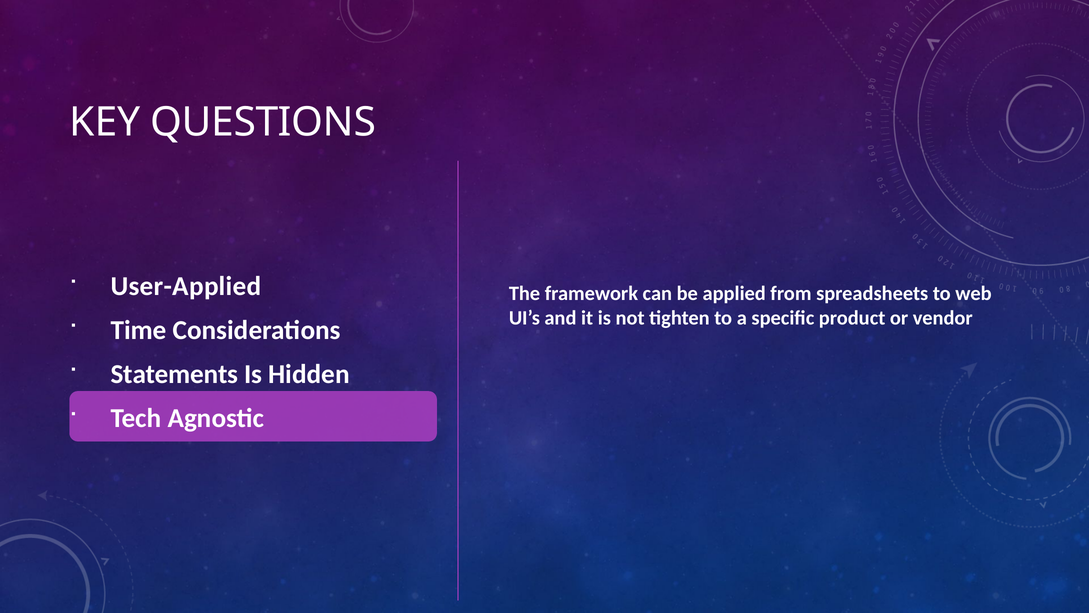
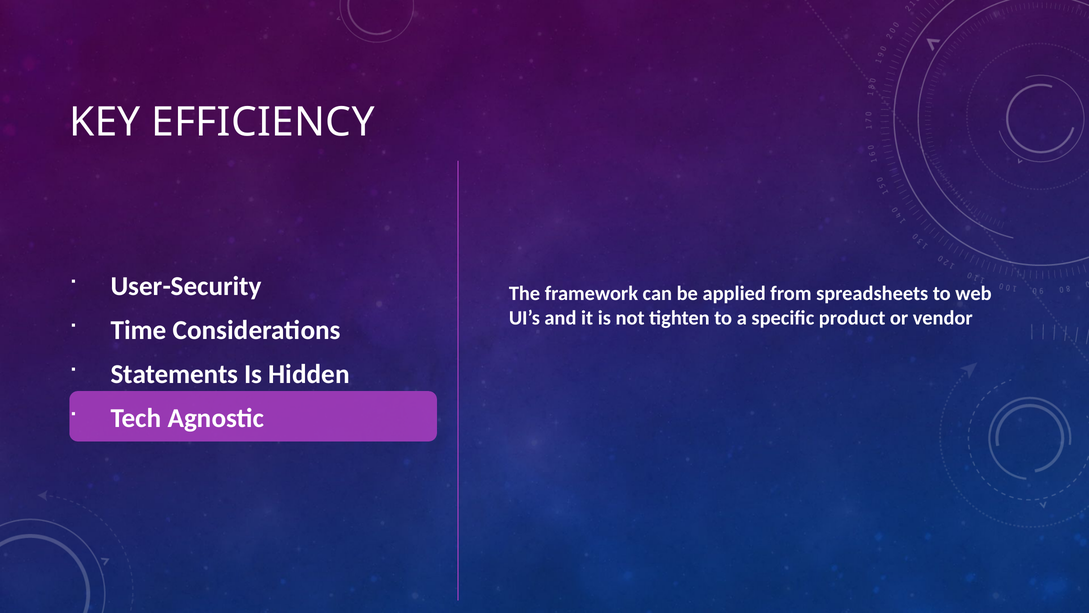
QUESTIONS: QUESTIONS -> EFFICIENCY (263, 122)
User-Applied: User-Applied -> User-Security (186, 286)
